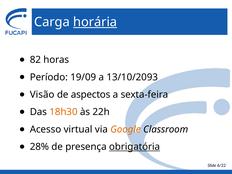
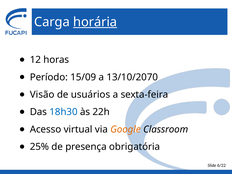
82: 82 -> 12 (35, 60)
19/09: 19/09 -> 15/09 (83, 77)
13/10/2093: 13/10/2093 -> 13/10/2070 (132, 77)
aspectos: aspectos -> usuários (91, 95)
18h30 colour: orange -> blue (64, 112)
28%: 28% -> 25% (39, 147)
obrigatória underline: present -> none (135, 147)
